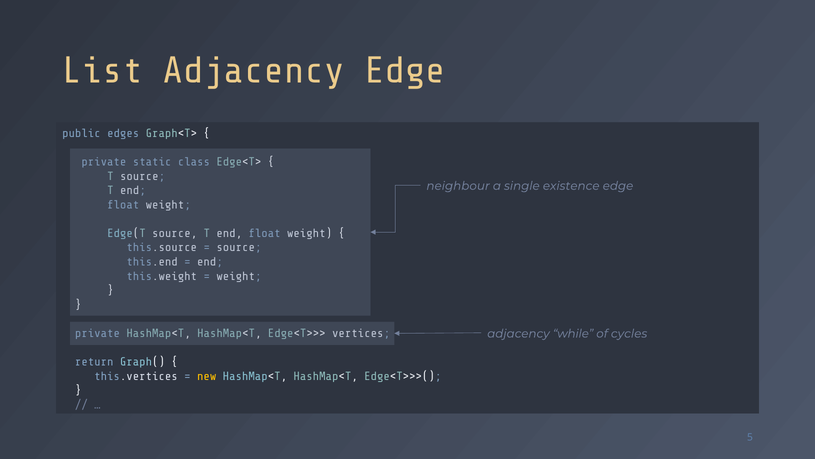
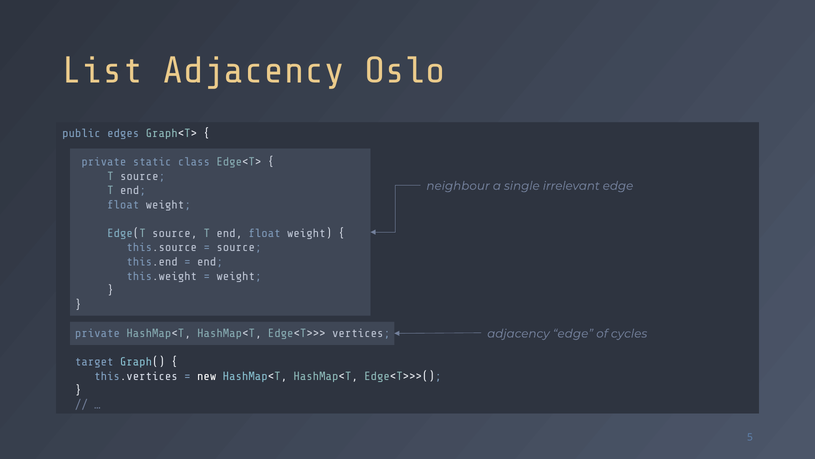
Adjacency Edge: Edge -> Oslo (405, 70)
existence: existence -> irrelevant (571, 186)
adjacency while: while -> edge (573, 333)
return: return -> target (94, 361)
new colour: yellow -> white (207, 376)
